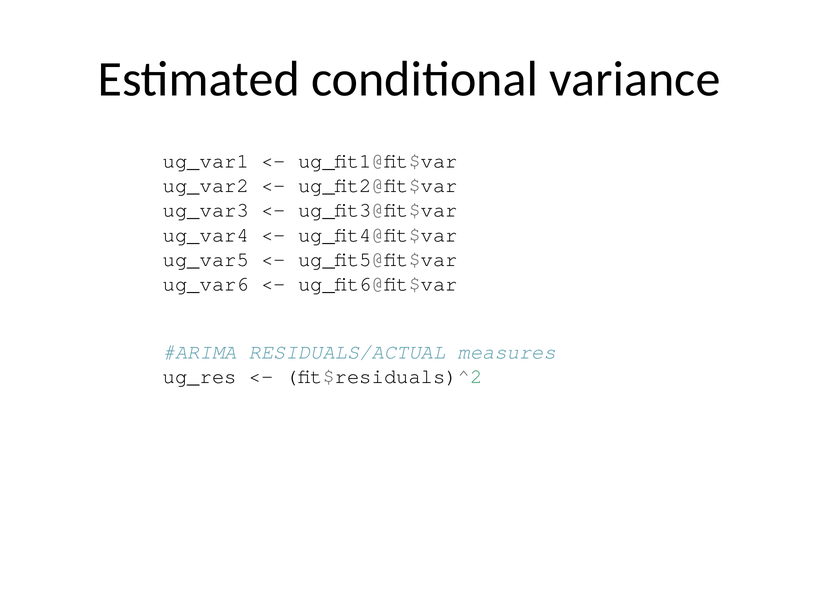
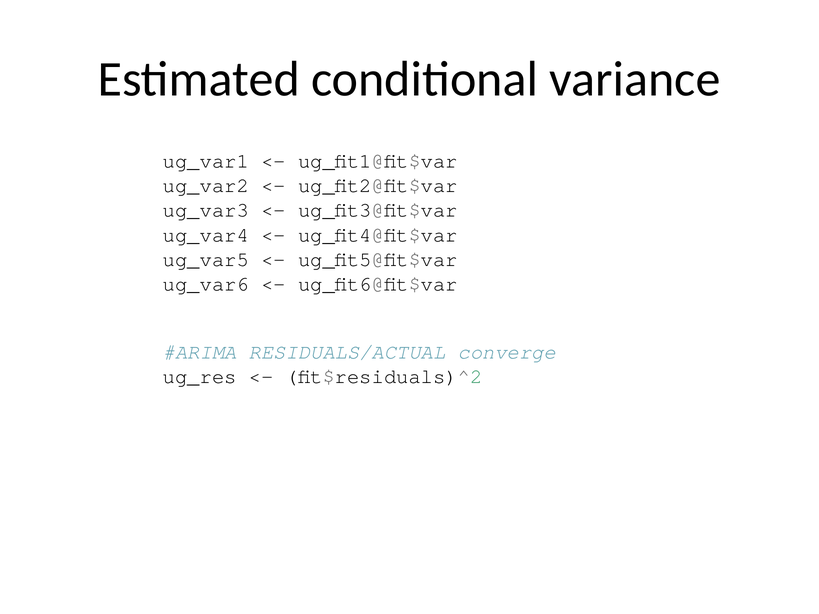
measures: measures -> converge (507, 352)
